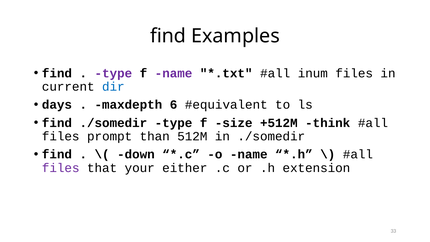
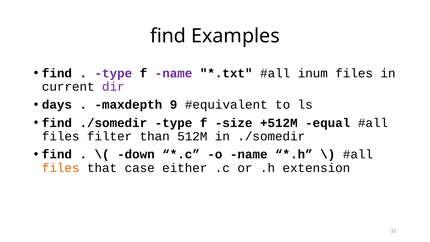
dir colour: blue -> purple (113, 87)
6: 6 -> 9 (174, 105)
think: think -> equal (328, 123)
prompt: prompt -> filter (110, 136)
files colour: purple -> orange (61, 168)
your: your -> case (140, 168)
